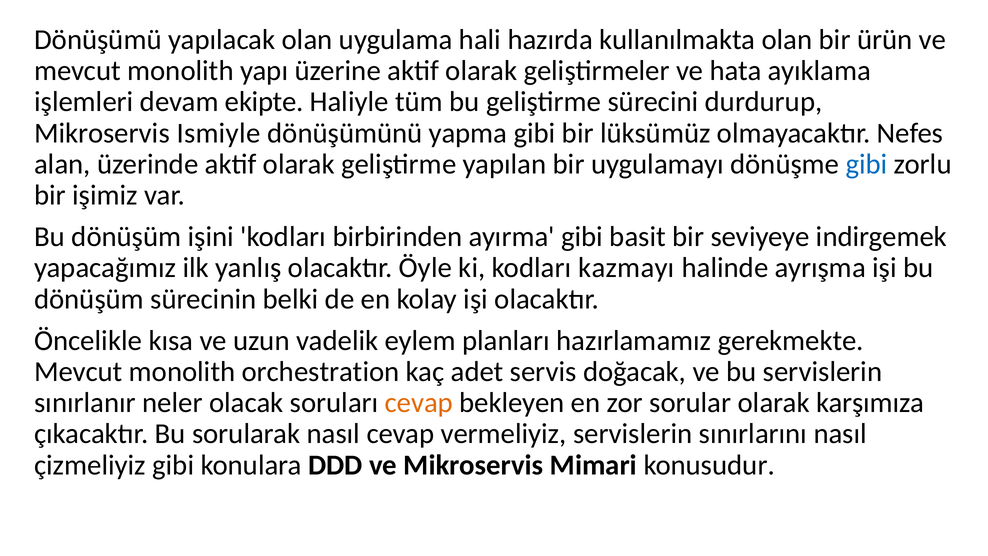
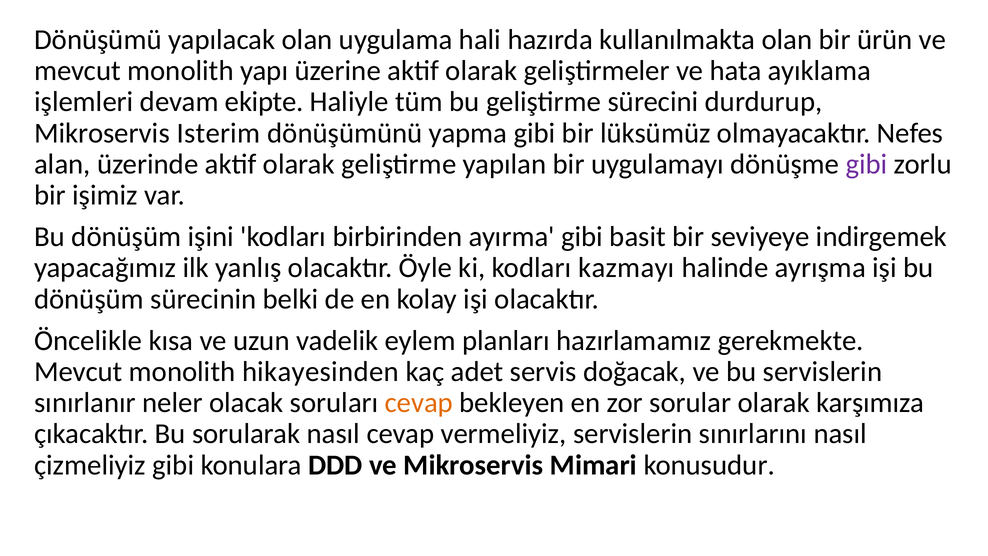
Ismiyle: Ismiyle -> Isterim (218, 133)
gibi colour: blue -> purple (867, 164)
orchestration: orchestration -> hikayesinden (320, 372)
